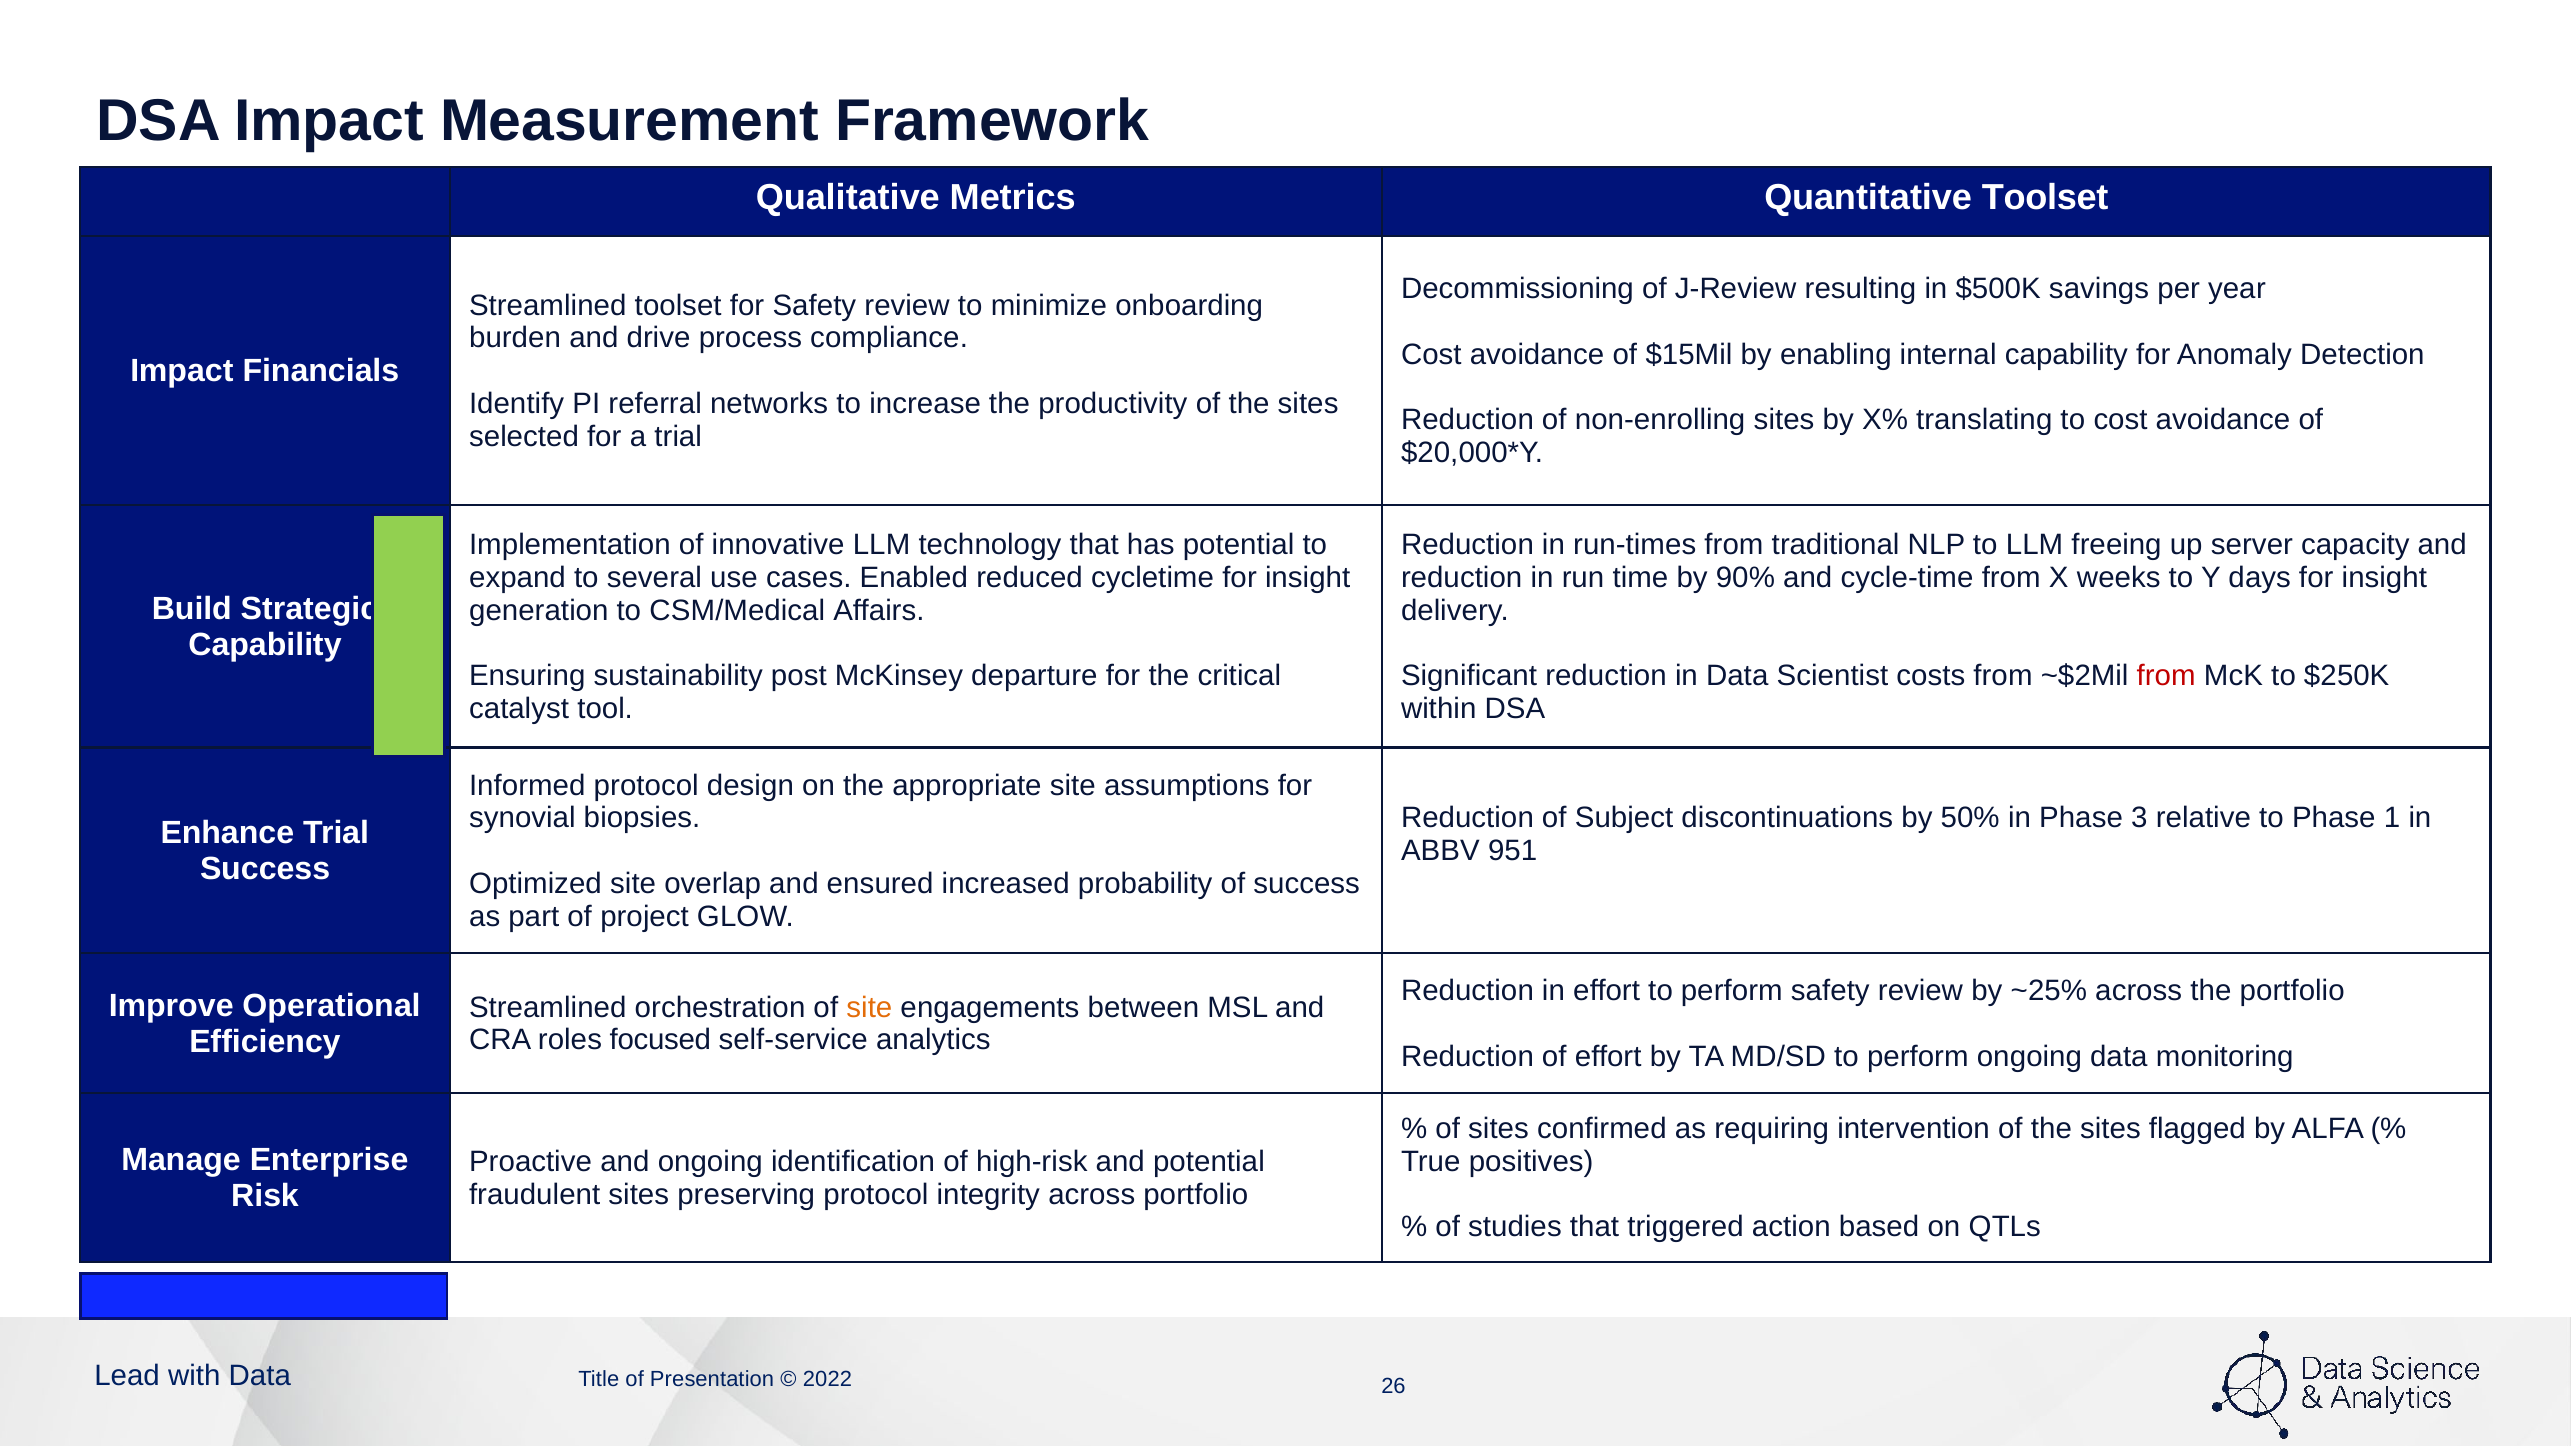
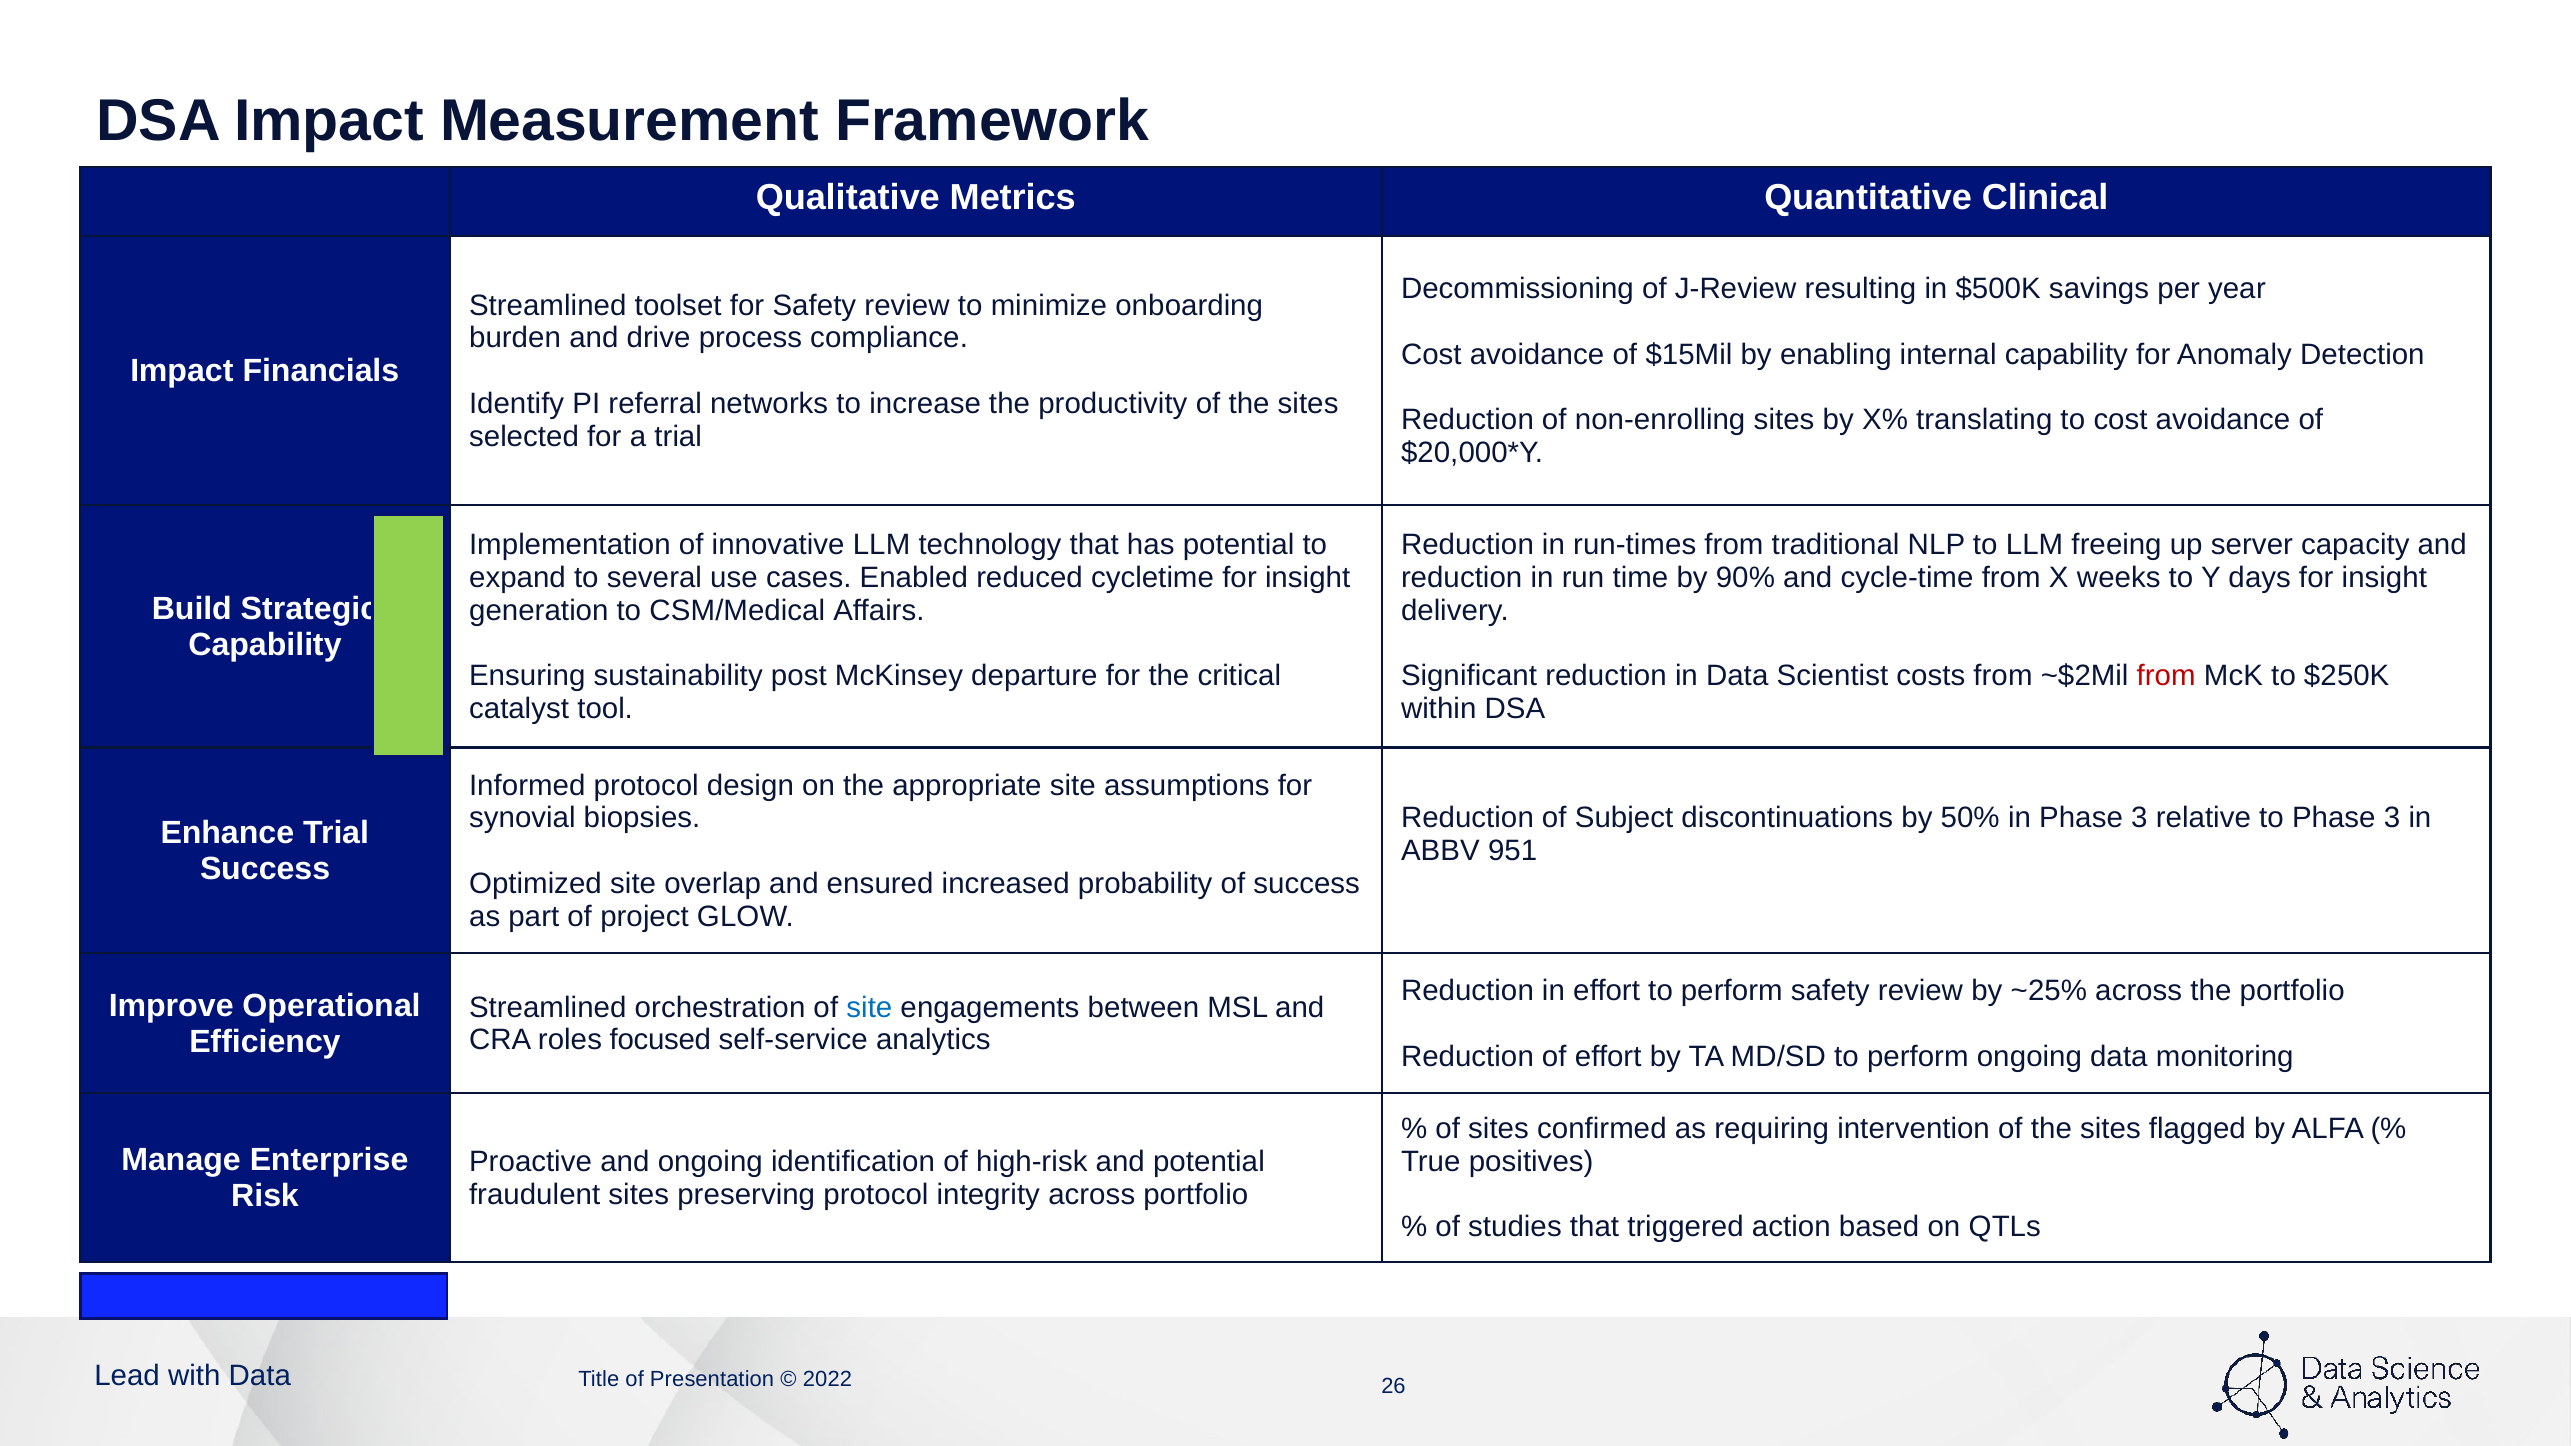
Quantitative Toolset: Toolset -> Clinical (2045, 198)
to Phase 1: 1 -> 3 (2392, 818)
site colour: orange -> blue (869, 1007)
